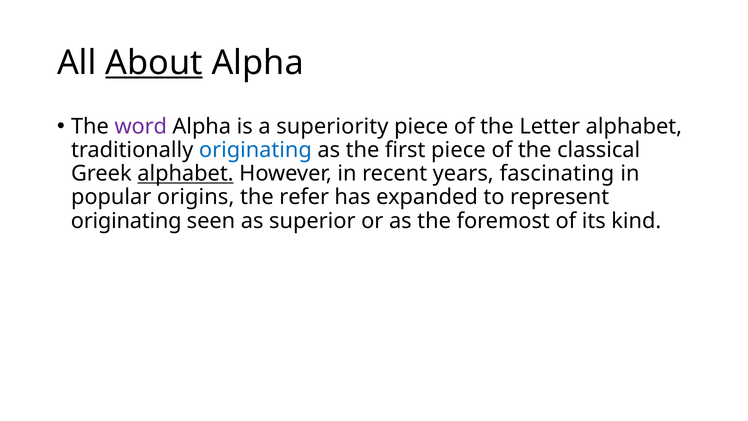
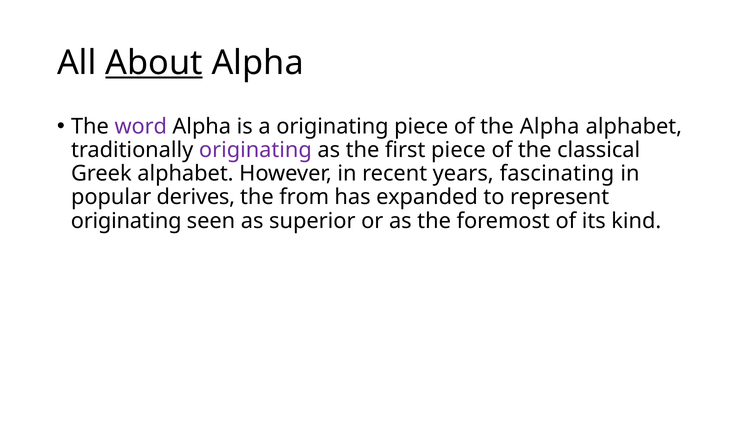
a superiority: superiority -> originating (332, 126)
the Letter: Letter -> Alpha (550, 126)
originating colour: blue -> purple (255, 150)
alphabet underline: present -> none (185, 174)
origins: origins -> derives (196, 197)
refer: refer -> from (304, 197)
